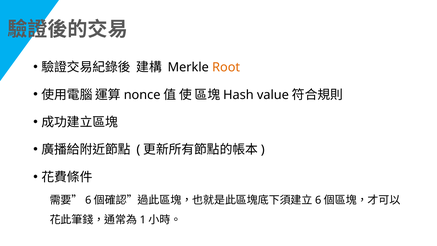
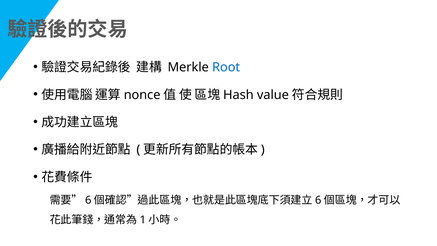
Root colour: orange -> blue (226, 67)
